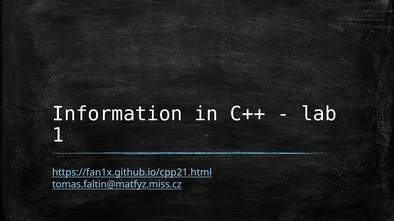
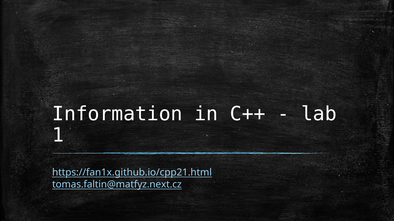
tomas.faltin@matfyz.miss.cz: tomas.faltin@matfyz.miss.cz -> tomas.faltin@matfyz.next.cz (117, 185)
